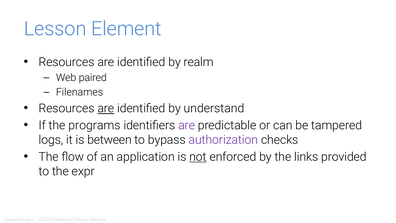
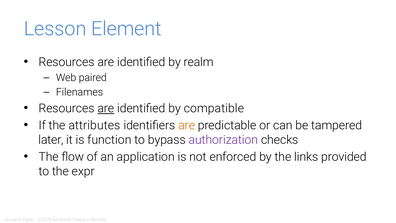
understand: understand -> compatible (214, 108)
programs: programs -> attributes (94, 125)
are colour: purple -> orange (187, 125)
logs: logs -> later (51, 140)
between: between -> function (109, 140)
not underline: present -> none (198, 157)
